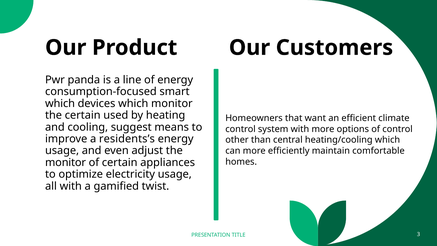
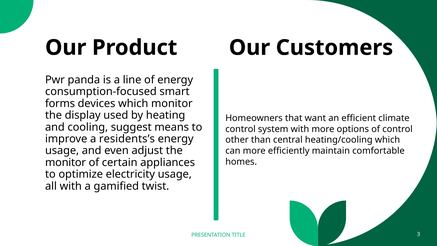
which: which -> forms (60, 103)
the certain: certain -> display (83, 115)
